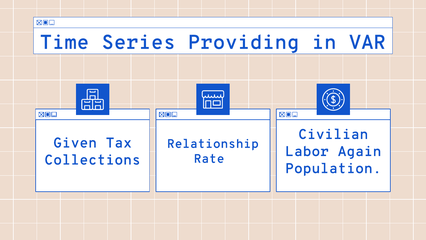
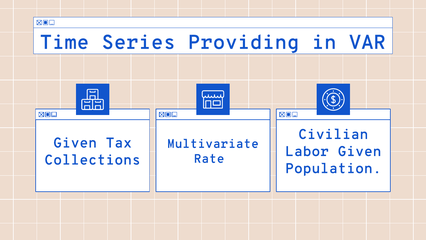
Relationship: Relationship -> Multivariate (213, 144)
Labor Again: Again -> Given (360, 151)
